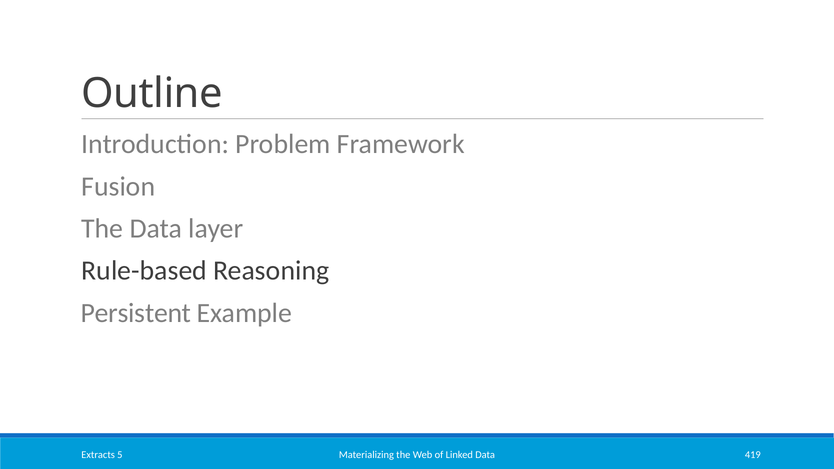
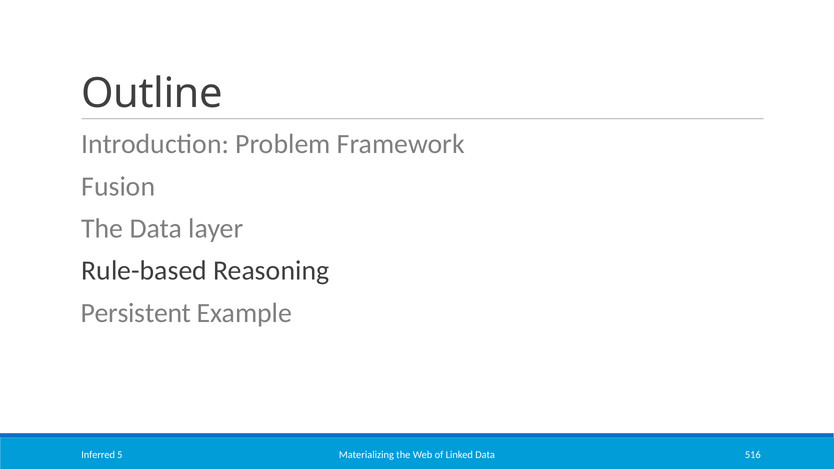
419: 419 -> 516 (753, 455)
Extracts: Extracts -> Inferred (98, 455)
